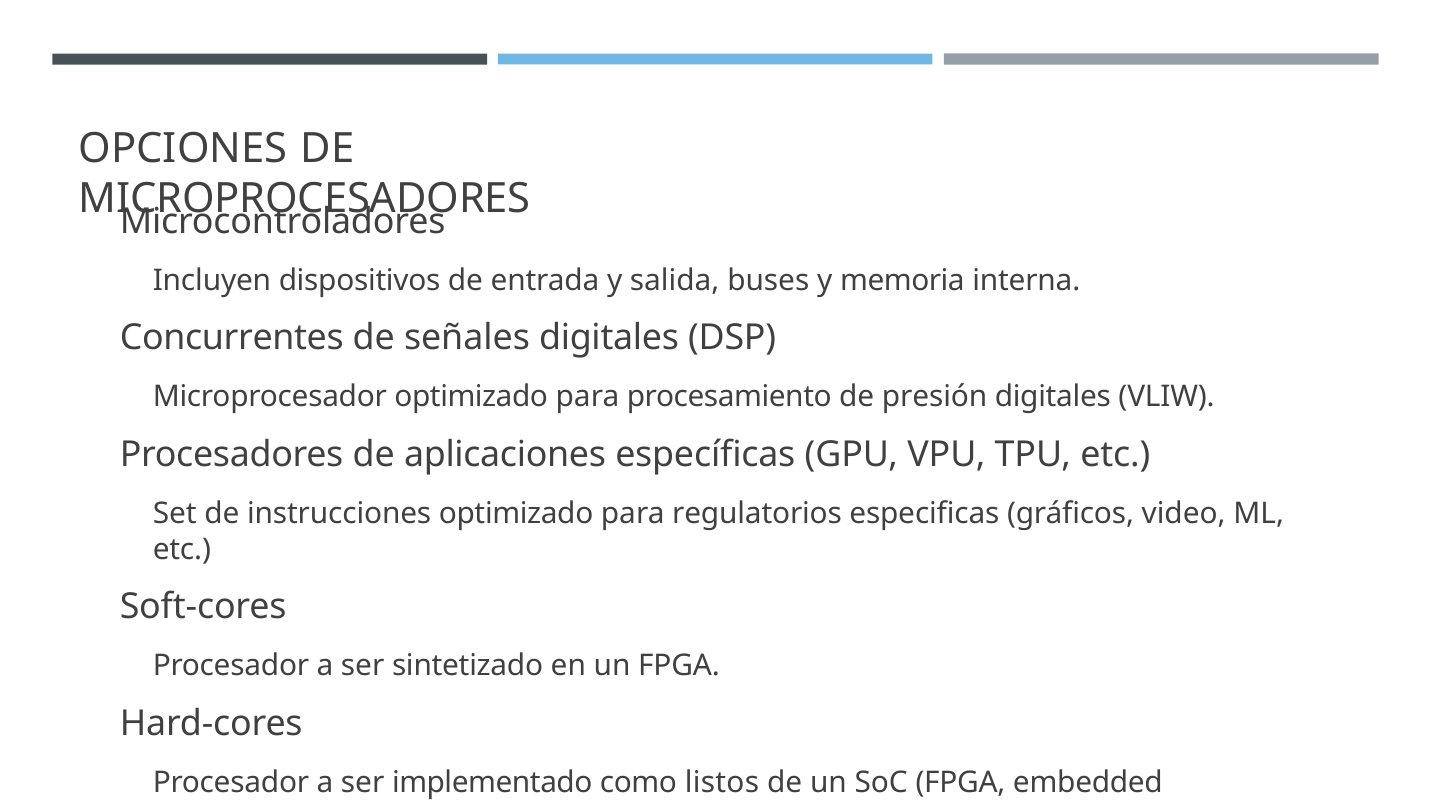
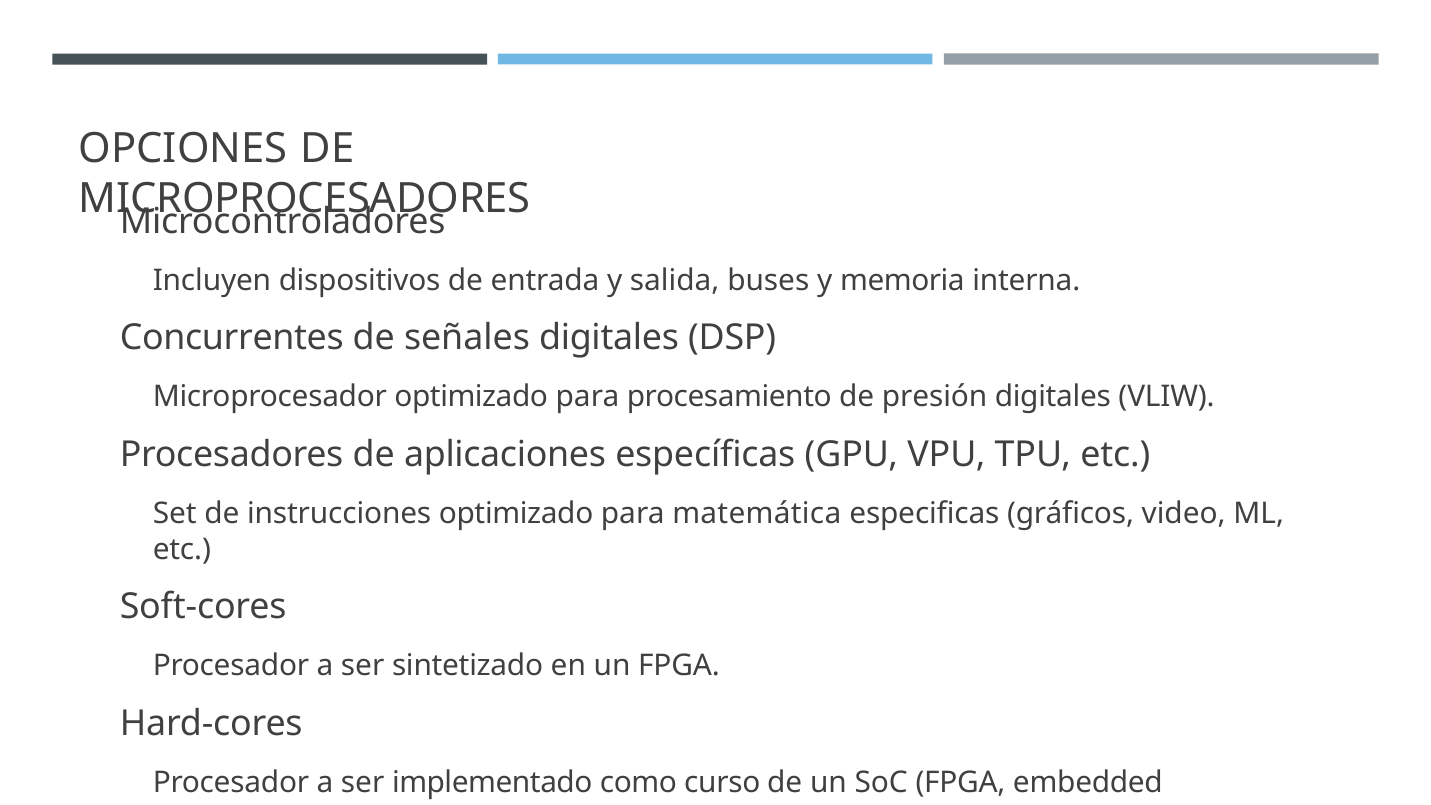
regulatorios: regulatorios -> matemática (757, 513)
listos: listos -> curso (722, 783)
